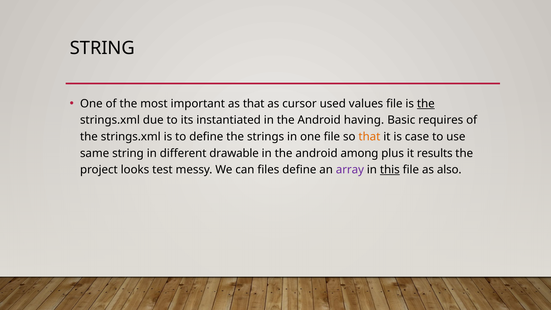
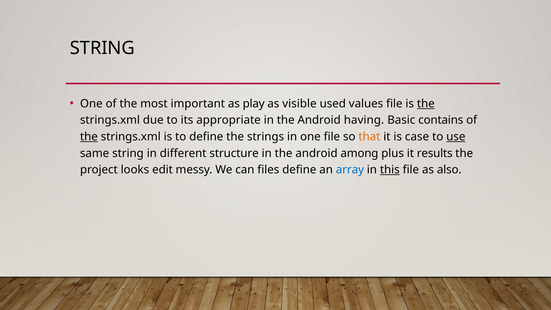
as that: that -> play (254, 104)
cursor: cursor -> visible (299, 104)
instantiated: instantiated -> appropriate (229, 120)
requires: requires -> contains (441, 120)
the underline: none -> present (89, 137)
use underline: none -> present (456, 137)
drawable: drawable -> structure (234, 153)
test: test -> edit (162, 170)
array colour: purple -> blue (350, 170)
